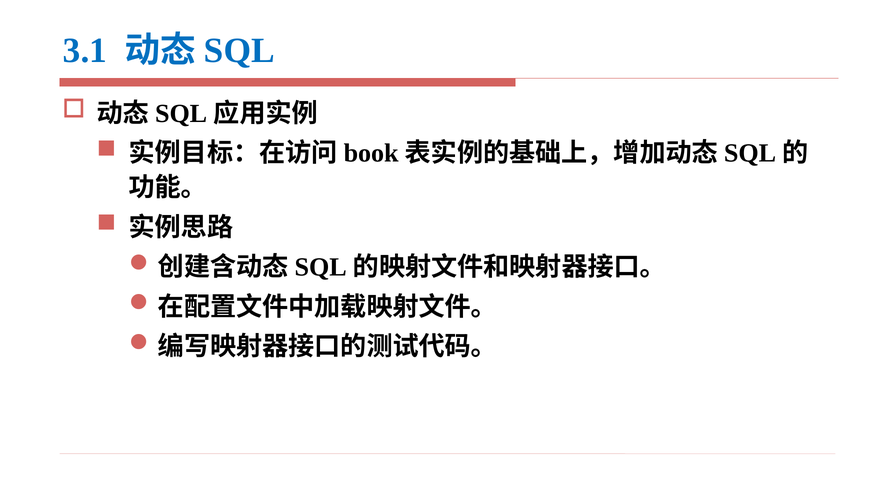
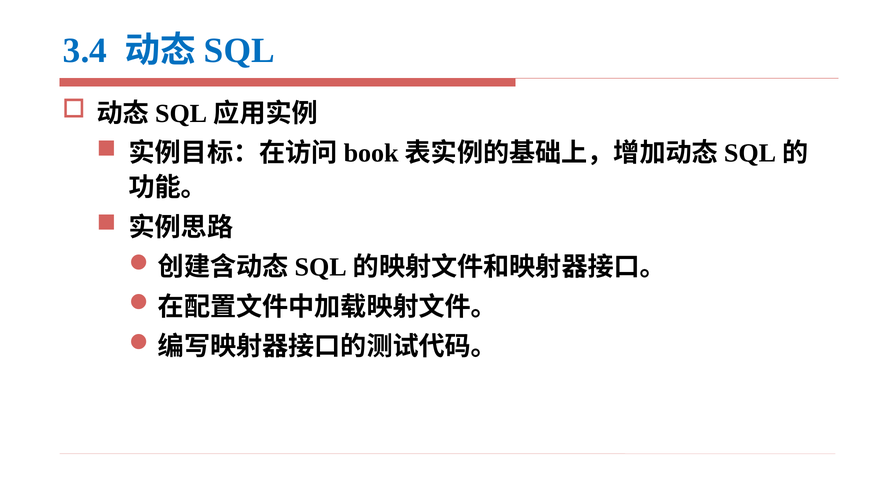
3.1: 3.1 -> 3.4 (85, 51)
